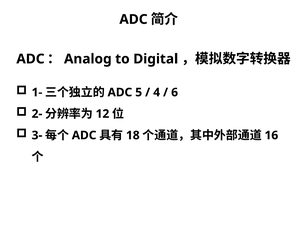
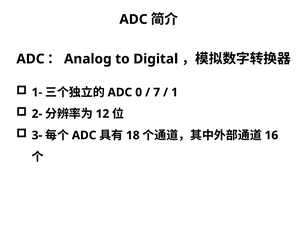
5: 5 -> 0 (139, 92)
4: 4 -> 7 (157, 92)
6: 6 -> 1 (175, 92)
